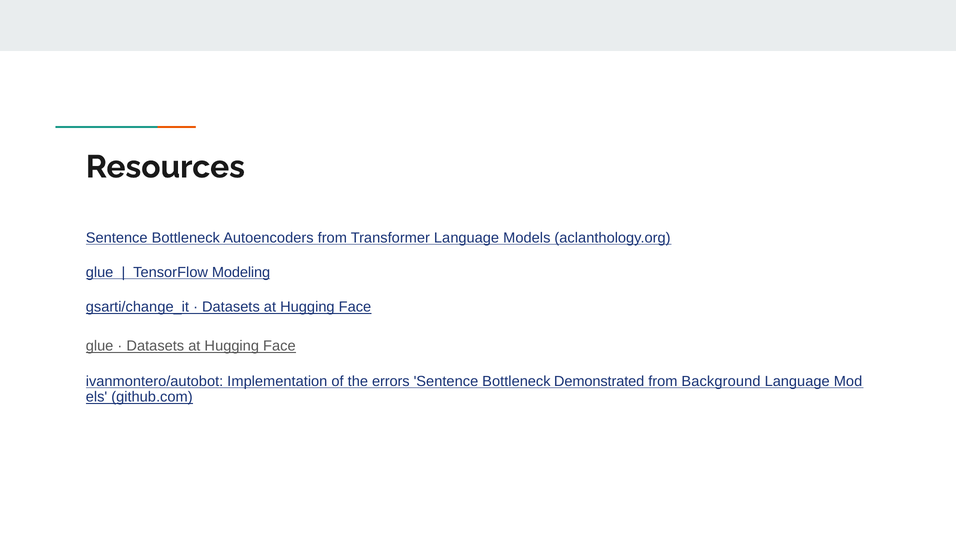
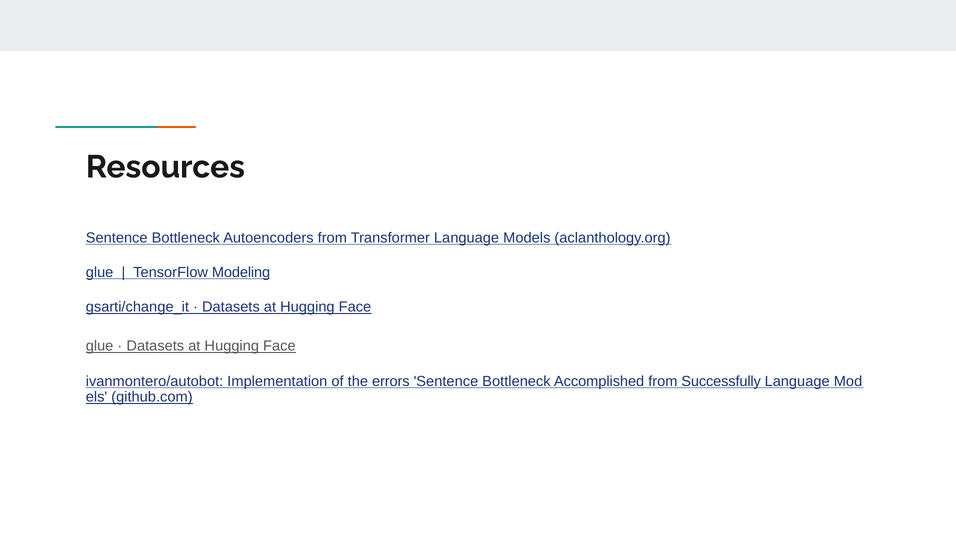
Demonstrated: Demonstrated -> Accomplished (599, 381)
Background: Background -> Successfully (721, 381)
